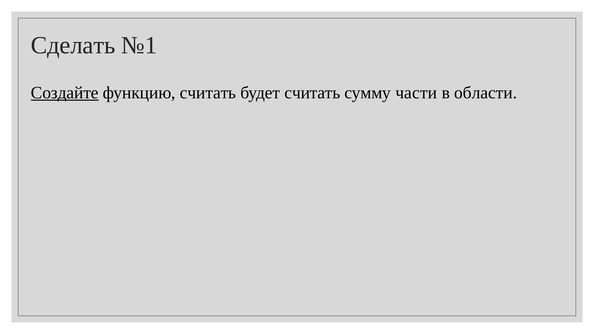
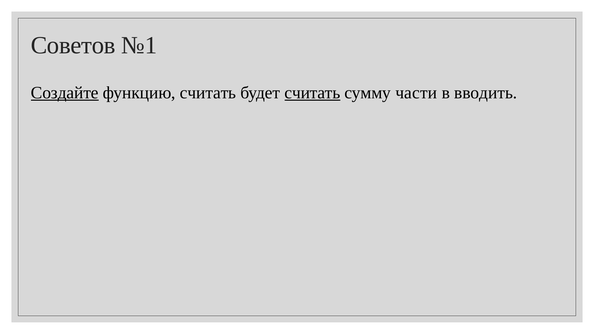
Сделать: Сделать -> Советов (73, 45)
считать underline: none -> present (312, 93)
области: области -> вводить (486, 93)
